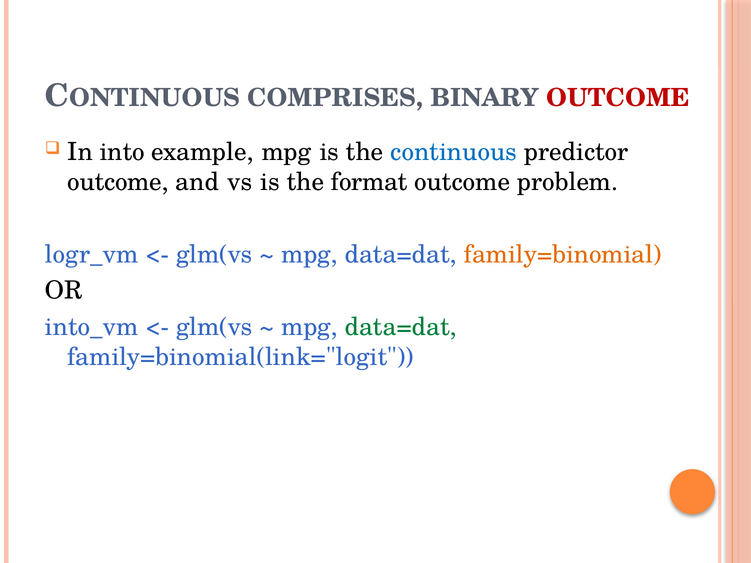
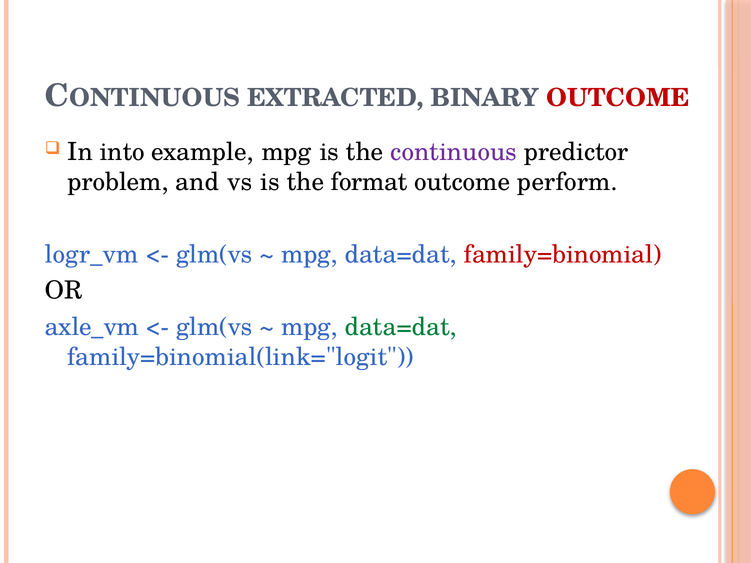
COMPRISES: COMPRISES -> EXTRACTED (335, 98)
continuous colour: blue -> purple (454, 152)
outcome: outcome -> problem (118, 182)
problem: problem -> perform (567, 182)
family=binomial colour: orange -> red (563, 255)
into_vm: into_vm -> axle_vm (92, 327)
